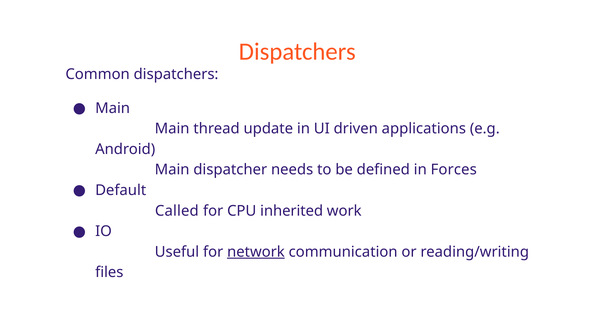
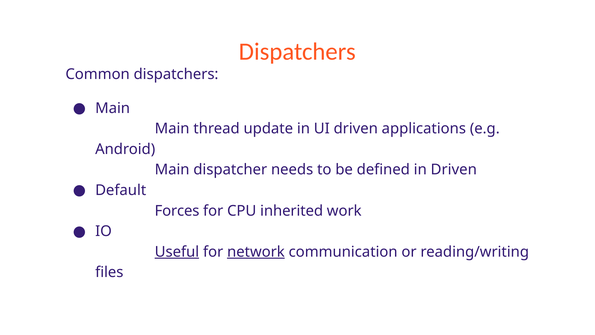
in Forces: Forces -> Driven (454, 170)
Called: Called -> Forces (177, 211)
Useful underline: none -> present (177, 252)
